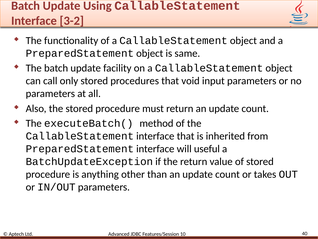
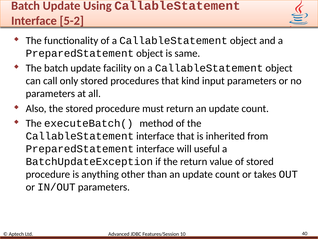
3-2: 3-2 -> 5-2 (72, 21)
void: void -> kind (191, 81)
